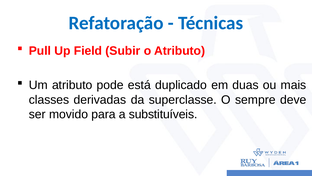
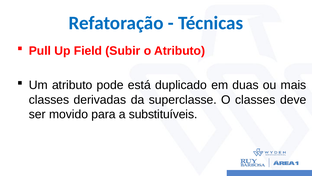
O sempre: sempre -> classes (255, 100)
